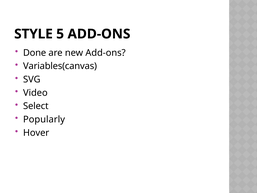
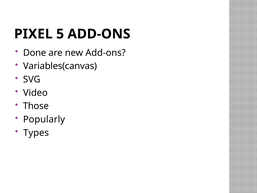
STYLE: STYLE -> PIXEL (33, 34)
Select: Select -> Those (36, 106)
Hover: Hover -> Types (36, 133)
